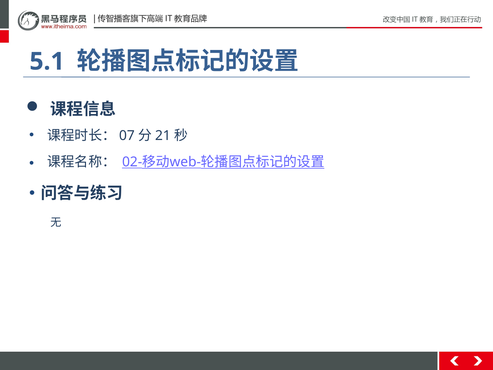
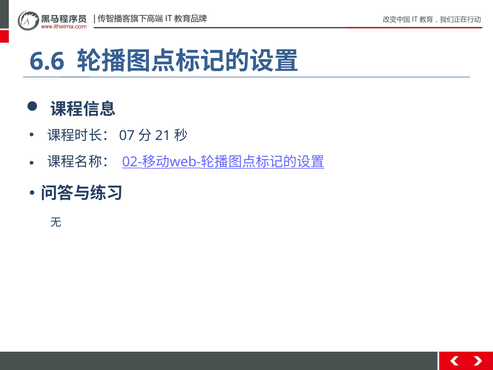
5.1: 5.1 -> 6.6 (47, 61)
